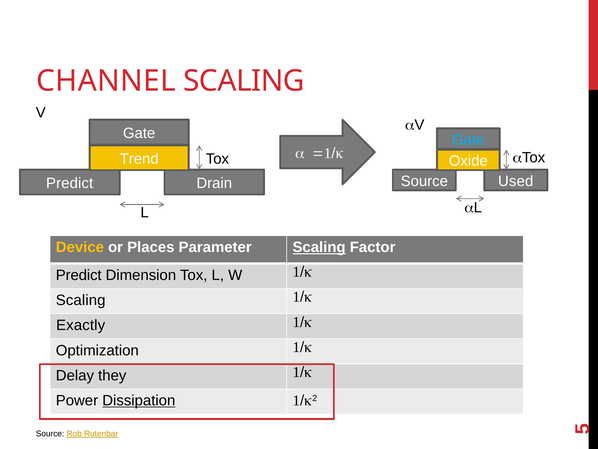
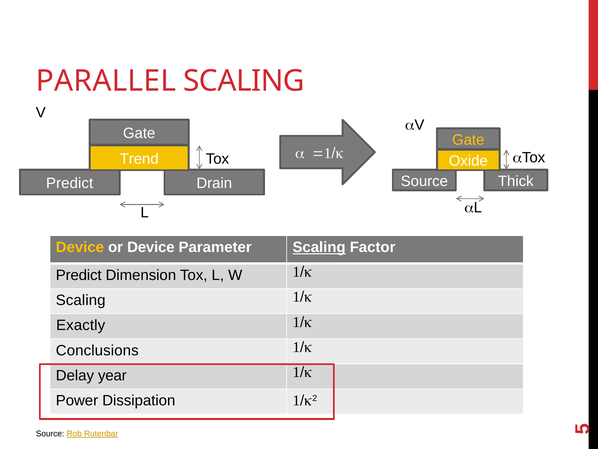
CHANNEL: CHANNEL -> PARALLEL (106, 81)
Gate colour: light blue -> yellow (468, 140)
Used: Used -> Thick (516, 181)
or Places: Places -> Device (151, 247)
Optimization: Optimization -> Conclusions (97, 350)
they: they -> year (112, 375)
Dissipation underline: present -> none (139, 400)
